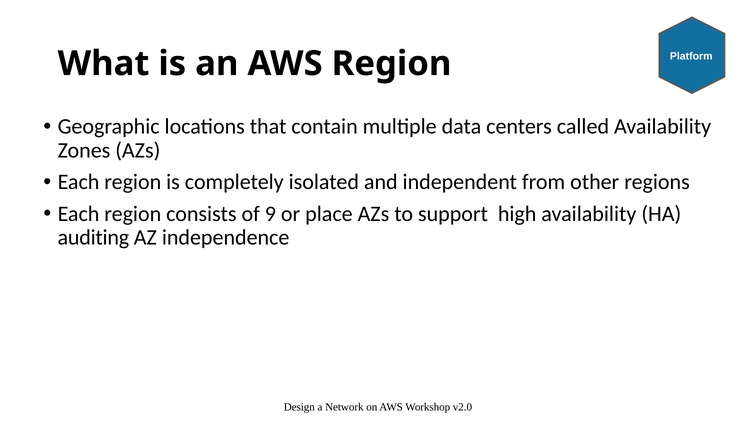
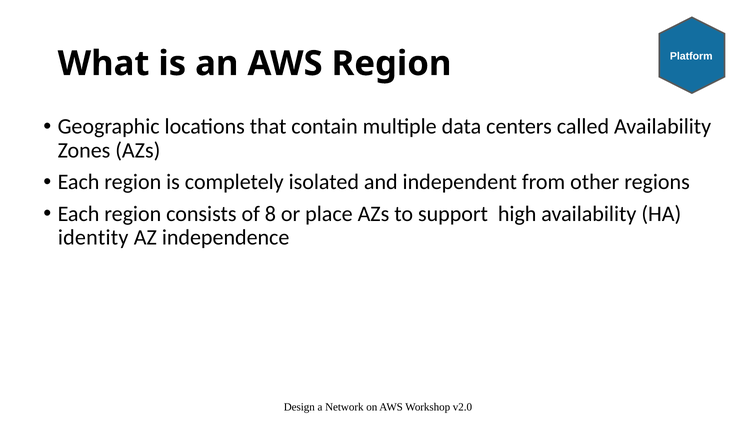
9: 9 -> 8 (270, 213)
auditing: auditing -> identity (93, 237)
